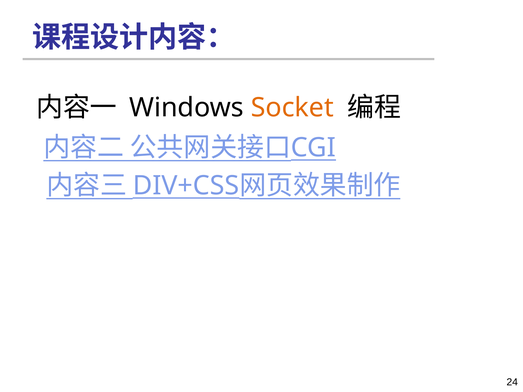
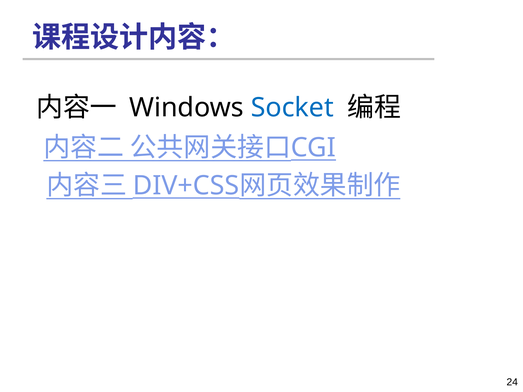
Socket colour: orange -> blue (292, 108)
